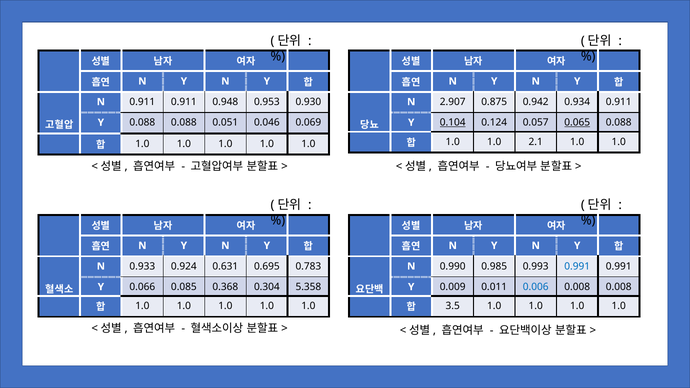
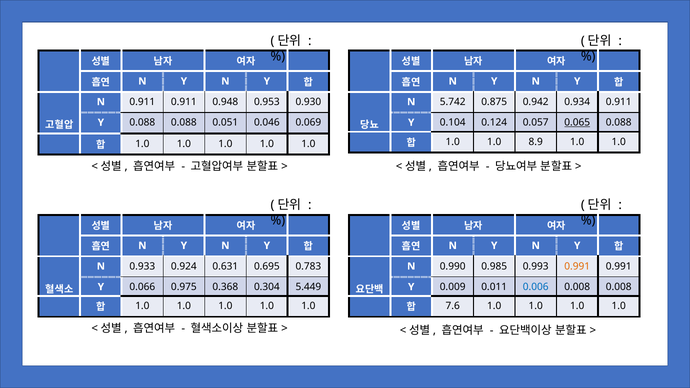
2.907: 2.907 -> 5.742 (453, 102)
0.104 underline: present -> none (453, 123)
2.1: 2.1 -> 8.9 (536, 142)
0.991 colour: blue -> orange (577, 266)
0.085: 0.085 -> 0.975 (184, 287)
5.358: 5.358 -> 5.449 (308, 287)
3.5: 3.5 -> 7.6 (453, 306)
